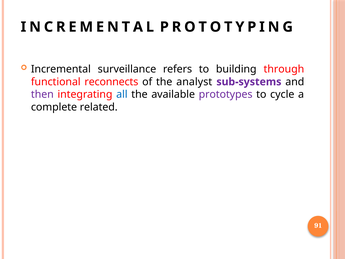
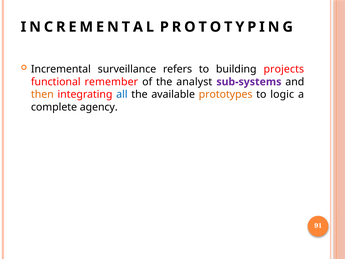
through: through -> projects (284, 69)
reconnects: reconnects -> remember (111, 82)
then colour: purple -> orange (42, 94)
prototypes colour: purple -> orange (226, 94)
cycle: cycle -> logic (282, 94)
related: related -> agency (99, 107)
